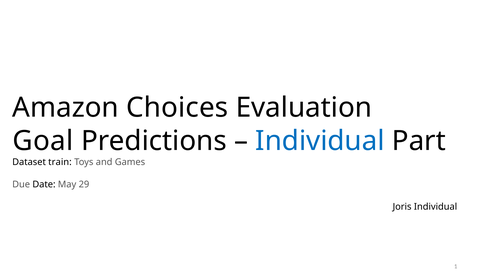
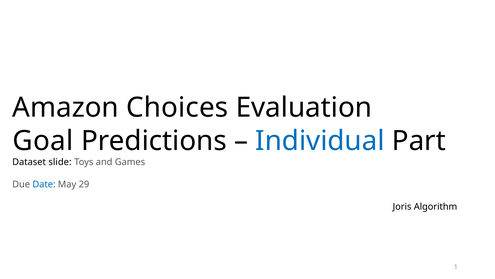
train: train -> slide (60, 162)
Date colour: black -> blue (44, 184)
Joris Individual: Individual -> Algorithm (436, 206)
